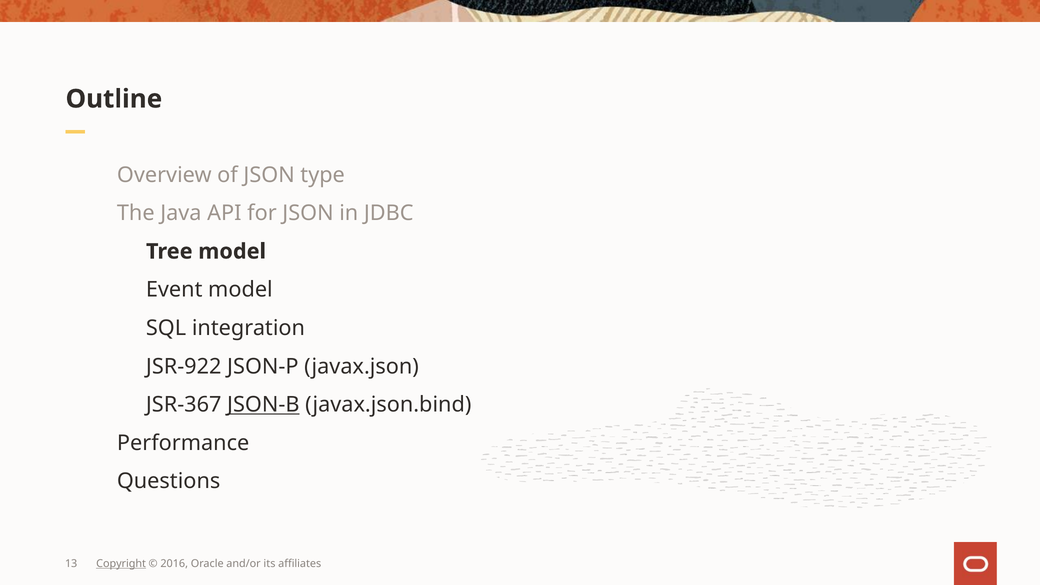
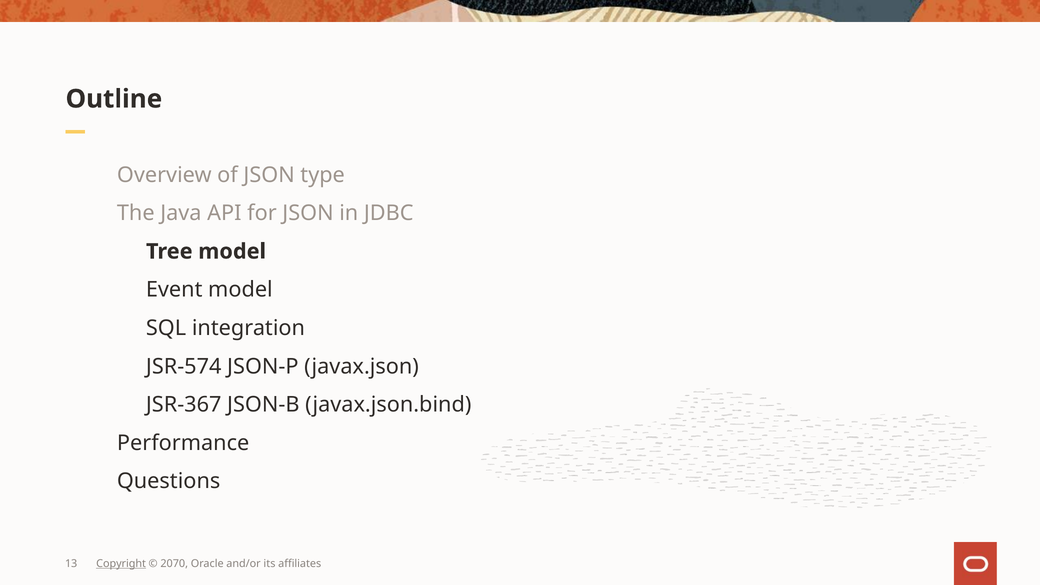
JSR-922: JSR-922 -> JSR-574 (184, 366)
JSON-B underline: present -> none (263, 405)
2016: 2016 -> 2070 (174, 563)
